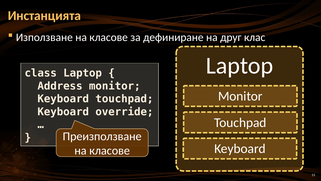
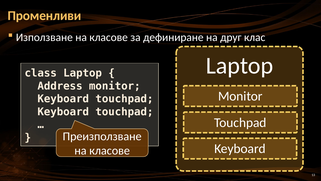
Инстанцията: Инстанцията -> Променливи (44, 16)
override: override -> touchpad (124, 111)
